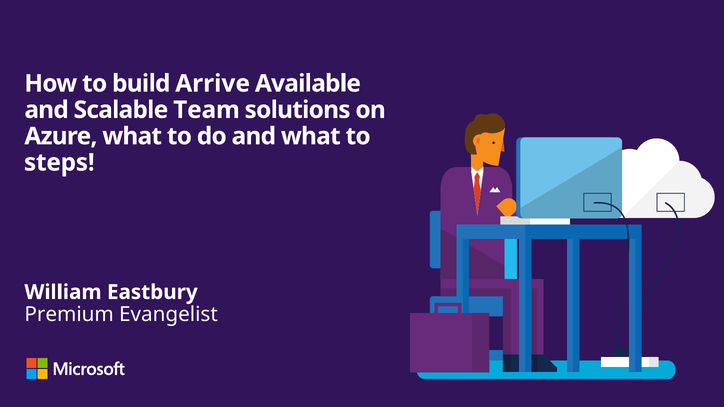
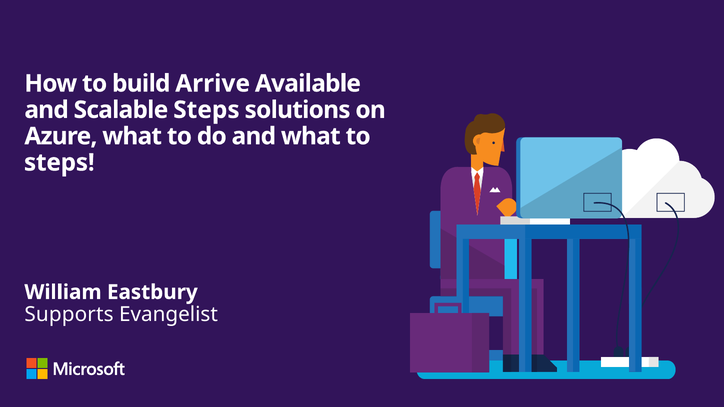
Scalable Team: Team -> Steps (206, 110)
Premium: Premium -> Supports (69, 315)
